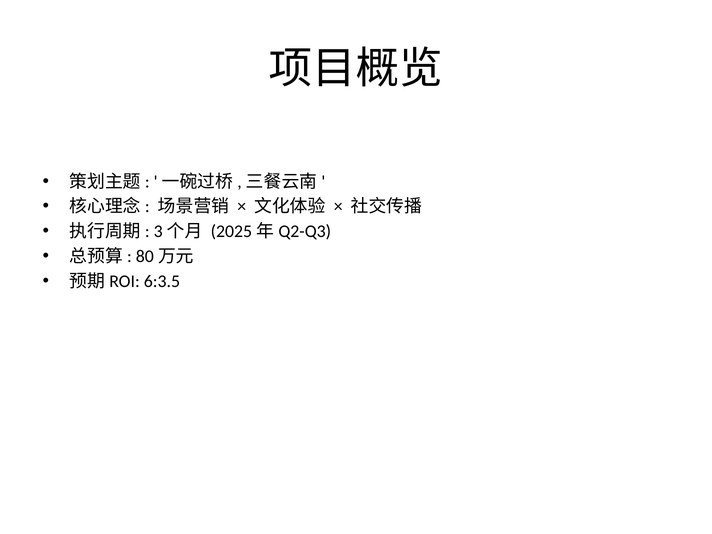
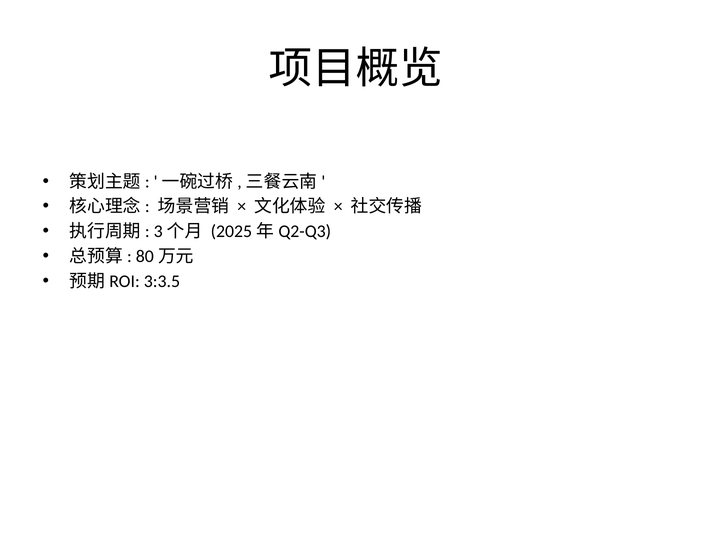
6:3.5: 6:3.5 -> 3:3.5 (162, 281)
